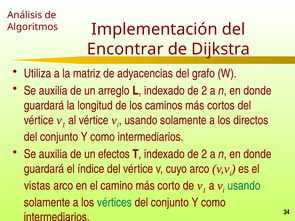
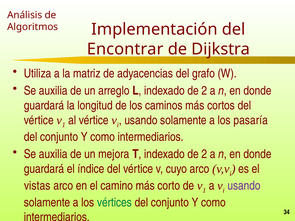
directos: directos -> pasaría (251, 120)
efectos: efectos -> mejora (114, 154)
usando colour: green -> purple (244, 186)
